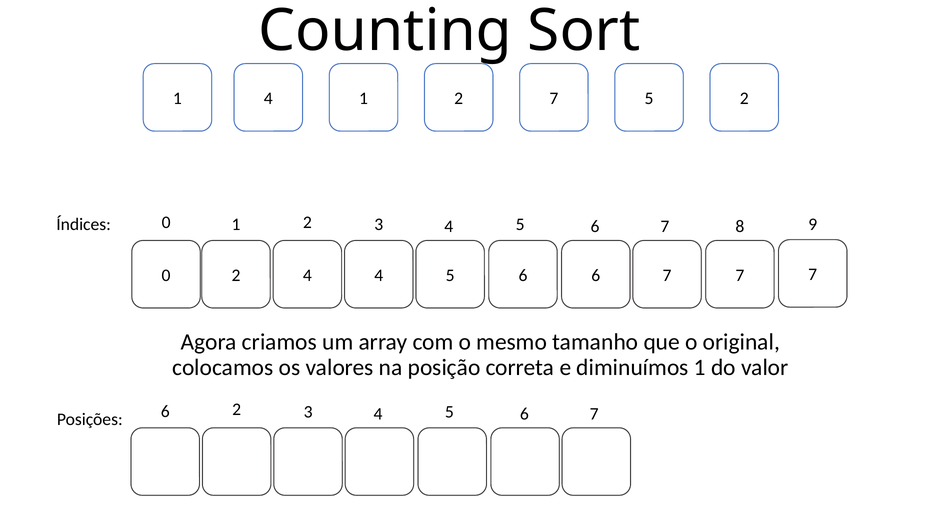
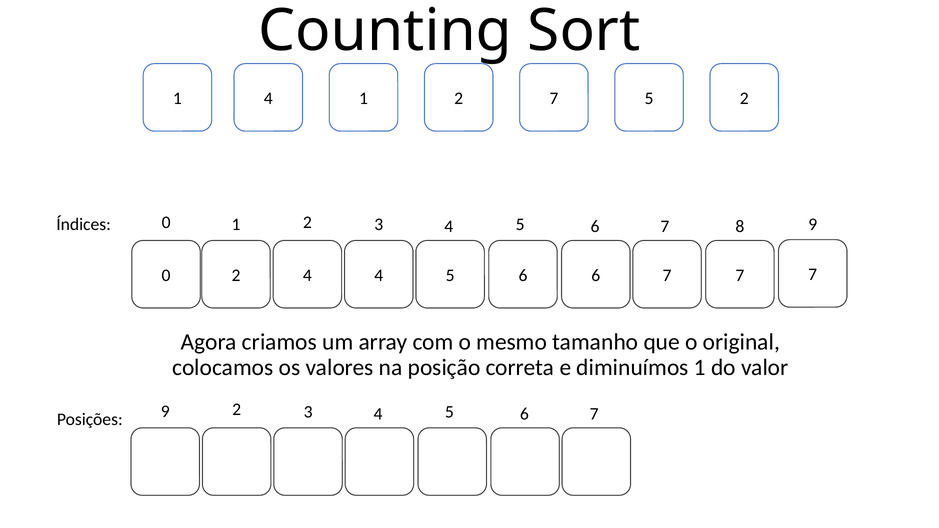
Posições 6: 6 -> 9 (165, 412)
